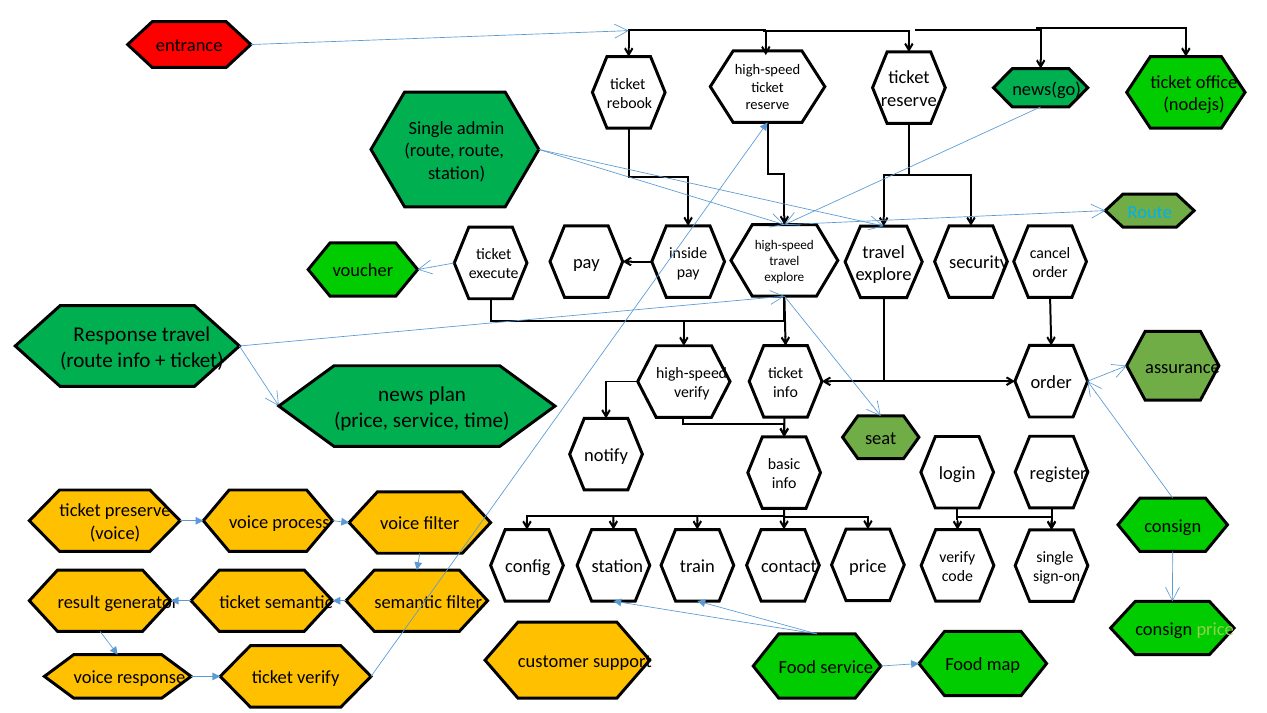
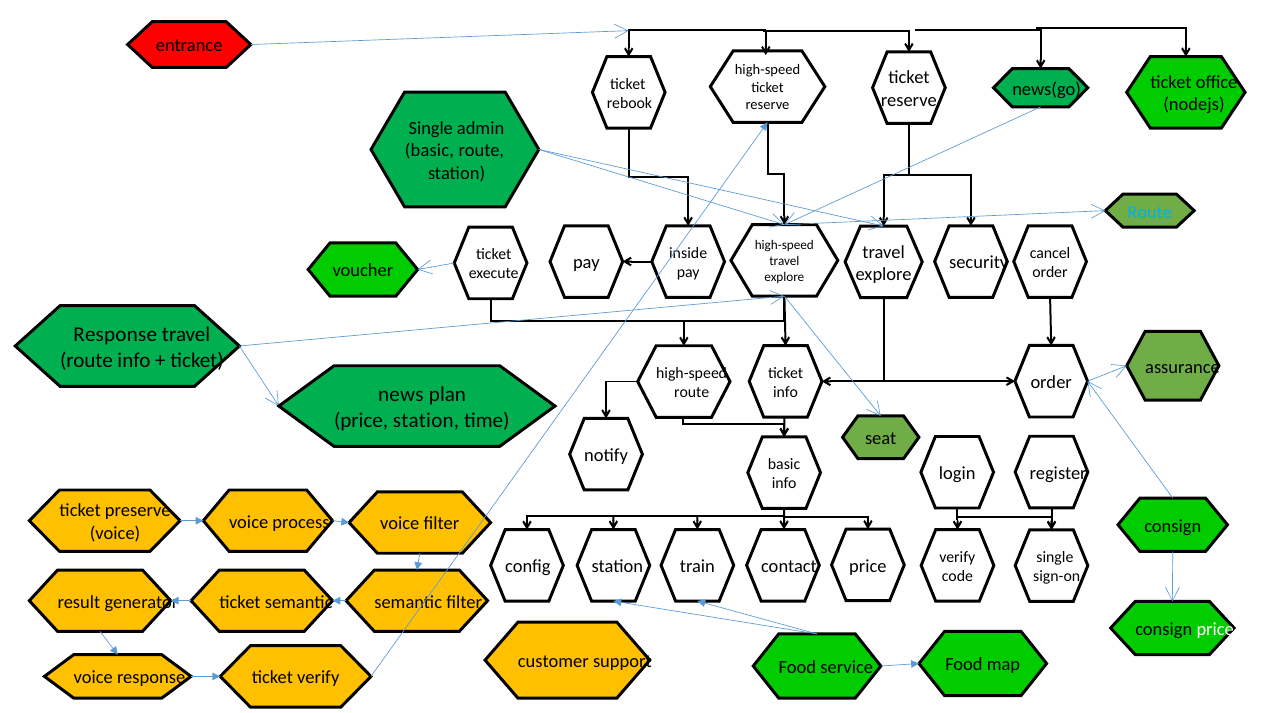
route: route -> basic (429, 151)
verify: verify -> route (692, 392)
price service: service -> station (426, 420)
price colour: light green -> white (1215, 629)
